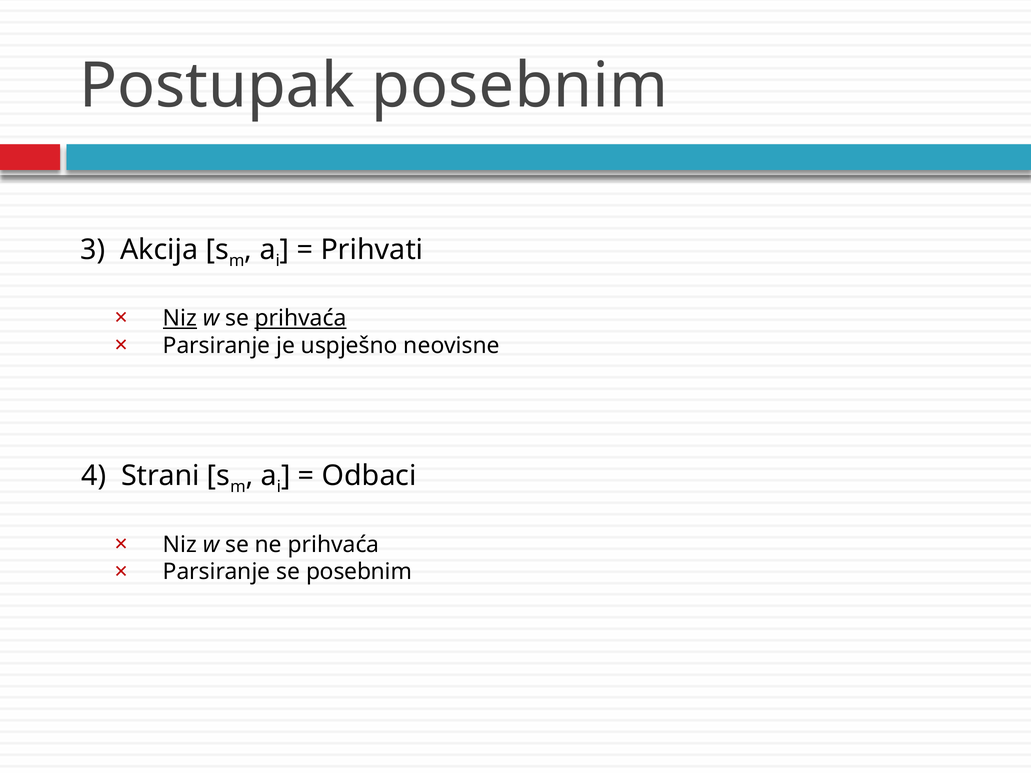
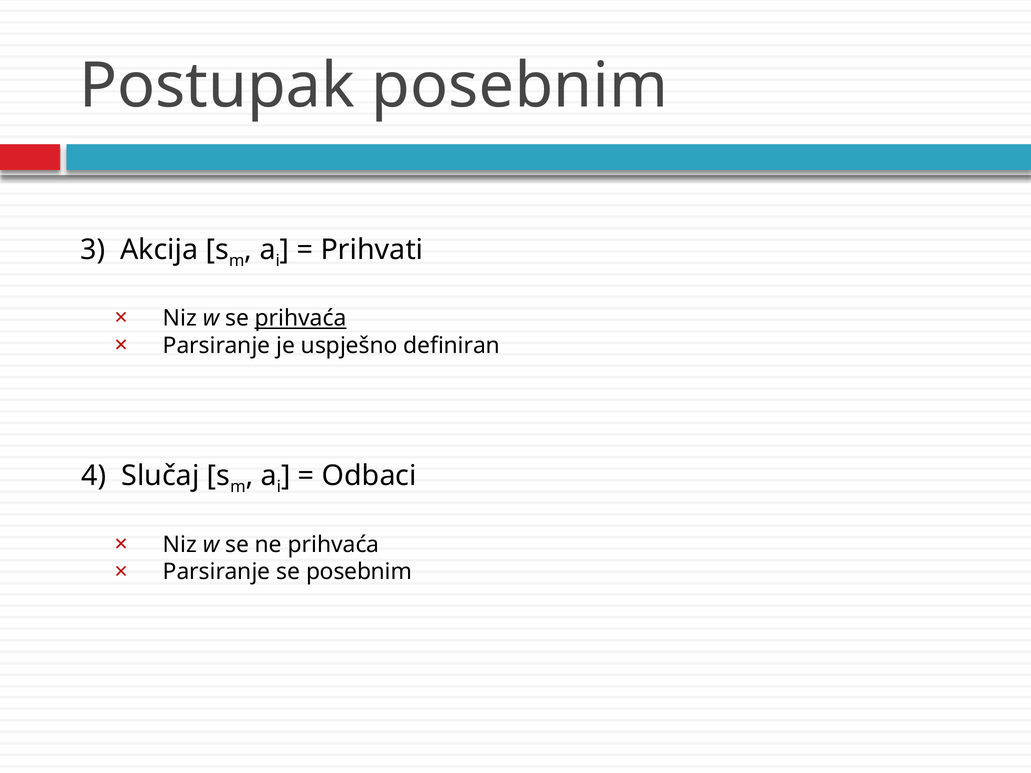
Niz underline: present -> none (180, 318)
neovisne: neovisne -> definiran (452, 346)
Strani: Strani -> Slučaj (160, 476)
